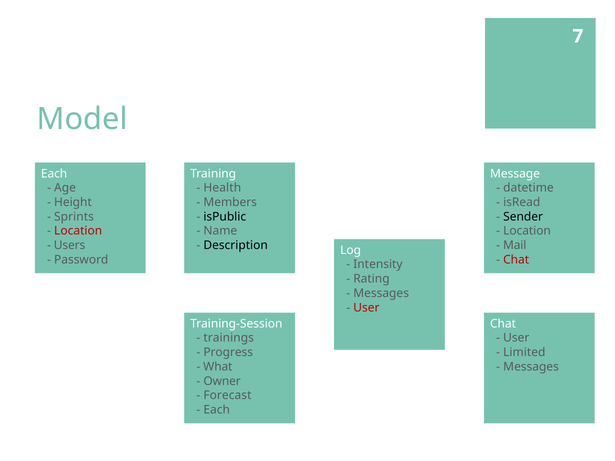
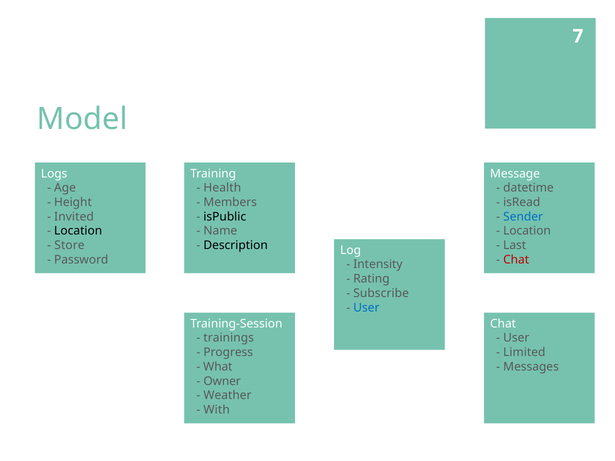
Each: Each -> Logs (54, 174)
Sprints: Sprints -> Invited (74, 217)
Sender colour: black -> blue (523, 217)
Location colour: red -> black (78, 231)
Users: Users -> Store (69, 245)
Mail: Mail -> Last (515, 245)
Messages: Messages -> Subscribe (381, 293)
User colour: red -> blue (366, 308)
Forecast: Forecast -> Weather (227, 396)
Each: Each -> With (217, 410)
